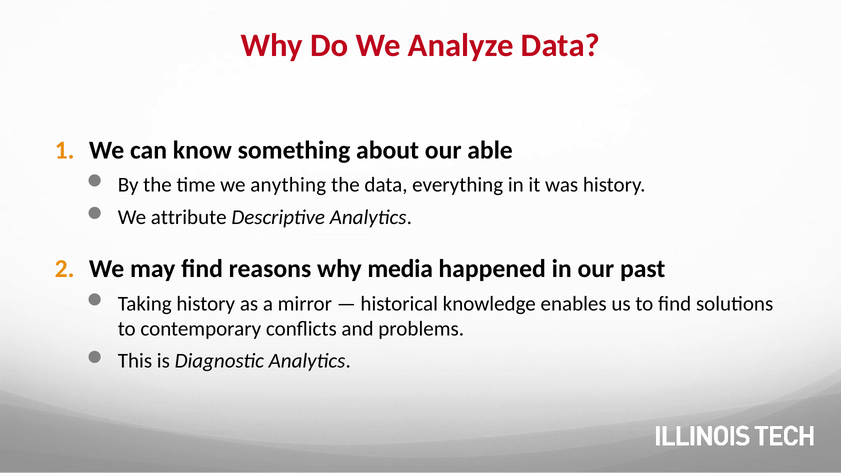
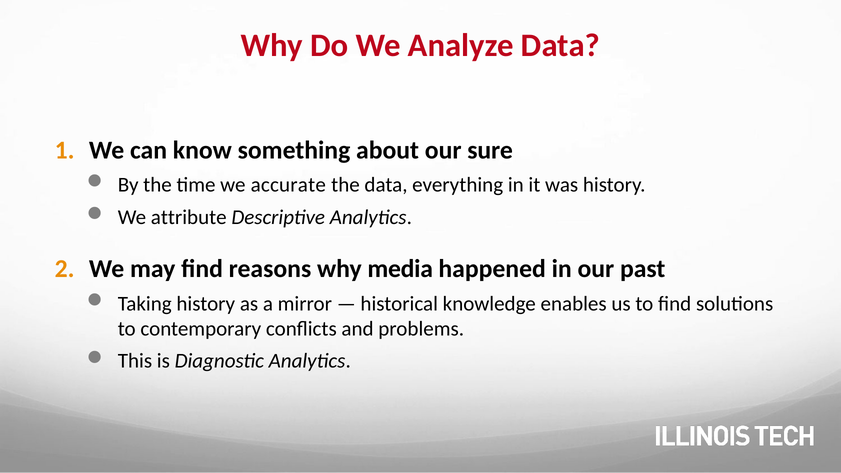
able: able -> sure (490, 150)
anything: anything -> accurate (288, 185)
